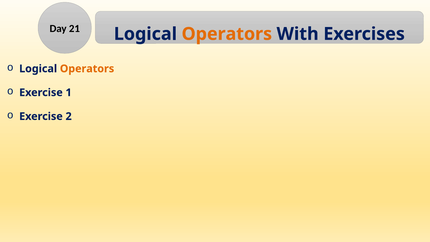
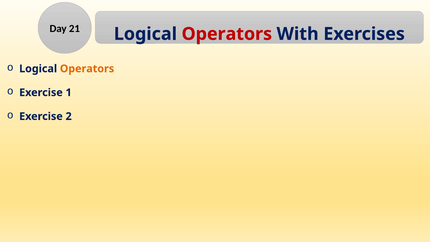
Operators colour: orange -> red (227, 34)
